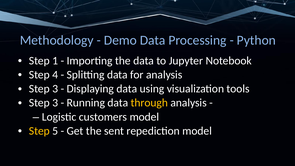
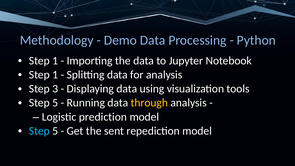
4: 4 -> 1 (55, 75)
3: 3 -> 5 (55, 103)
customers: customers -> prediction (103, 117)
Step colour: yellow -> light blue (39, 131)
